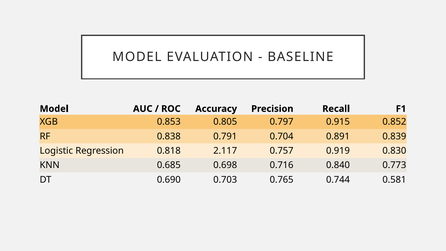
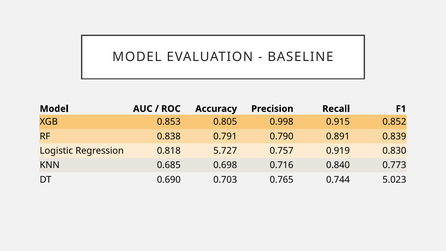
0.797: 0.797 -> 0.998 (282, 122)
0.704: 0.704 -> 0.790 (282, 136)
2.117: 2.117 -> 5.727 (225, 151)
0.581: 0.581 -> 5.023 (394, 180)
